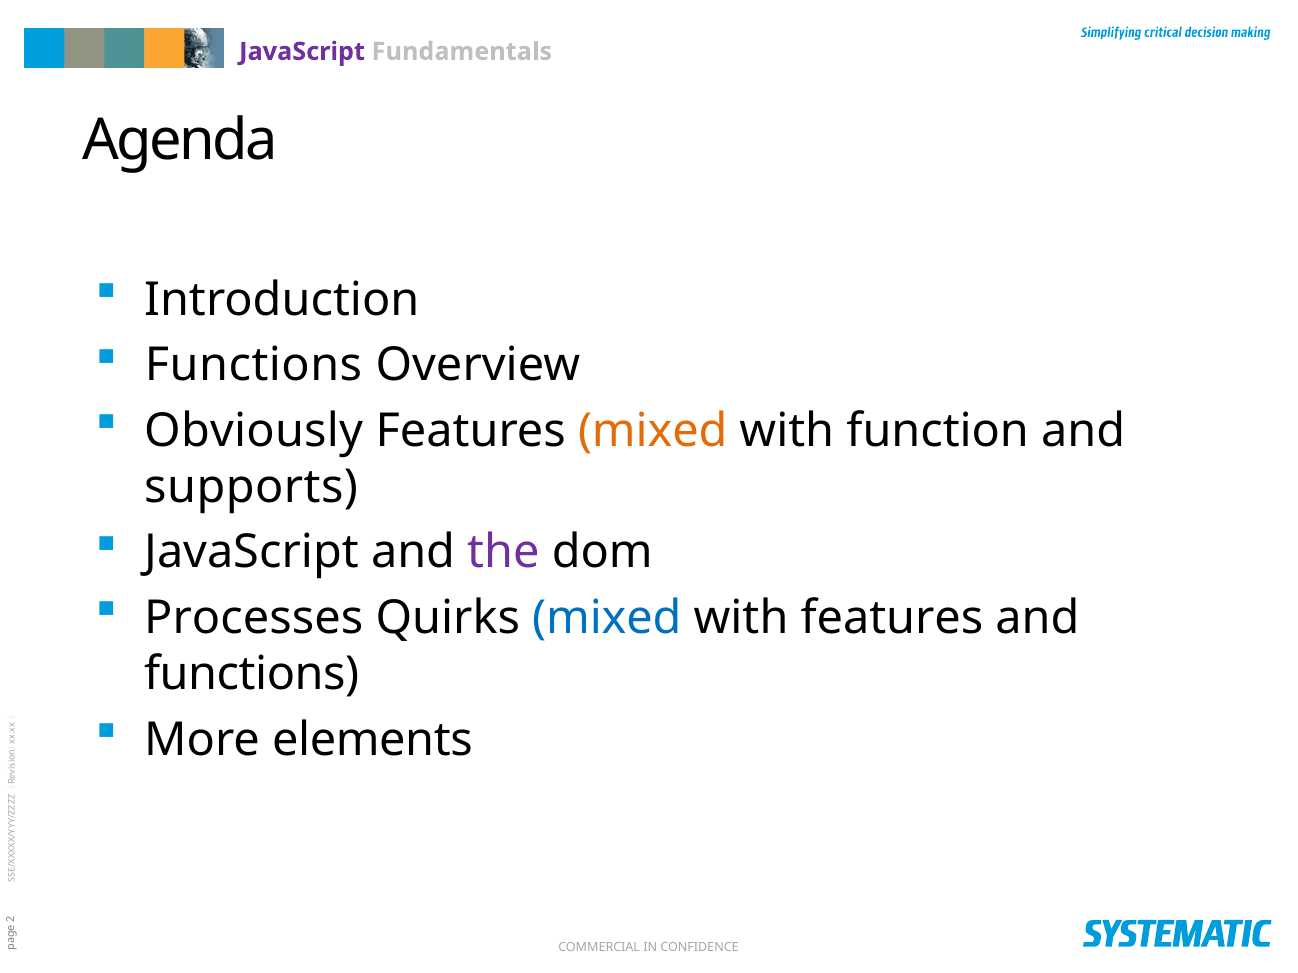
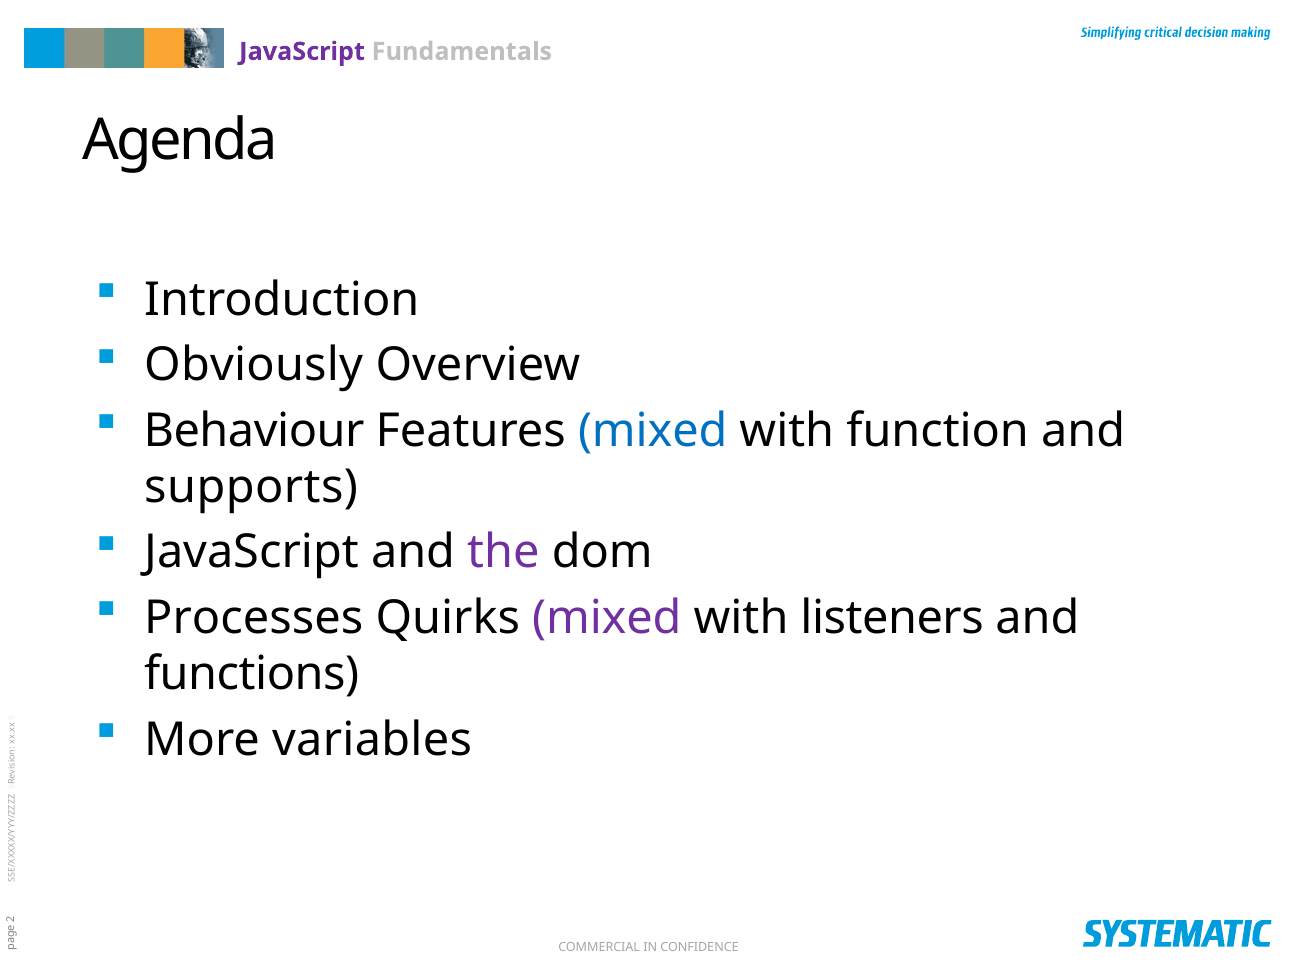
Functions: Functions -> Obviously (254, 365)
Obviously: Obviously -> Behaviour (254, 431)
mixed colour: orange -> blue (653, 431)
mixed colour: blue -> purple (607, 618)
with features: features -> listeners (892, 618)
elements: elements -> variables (372, 740)
